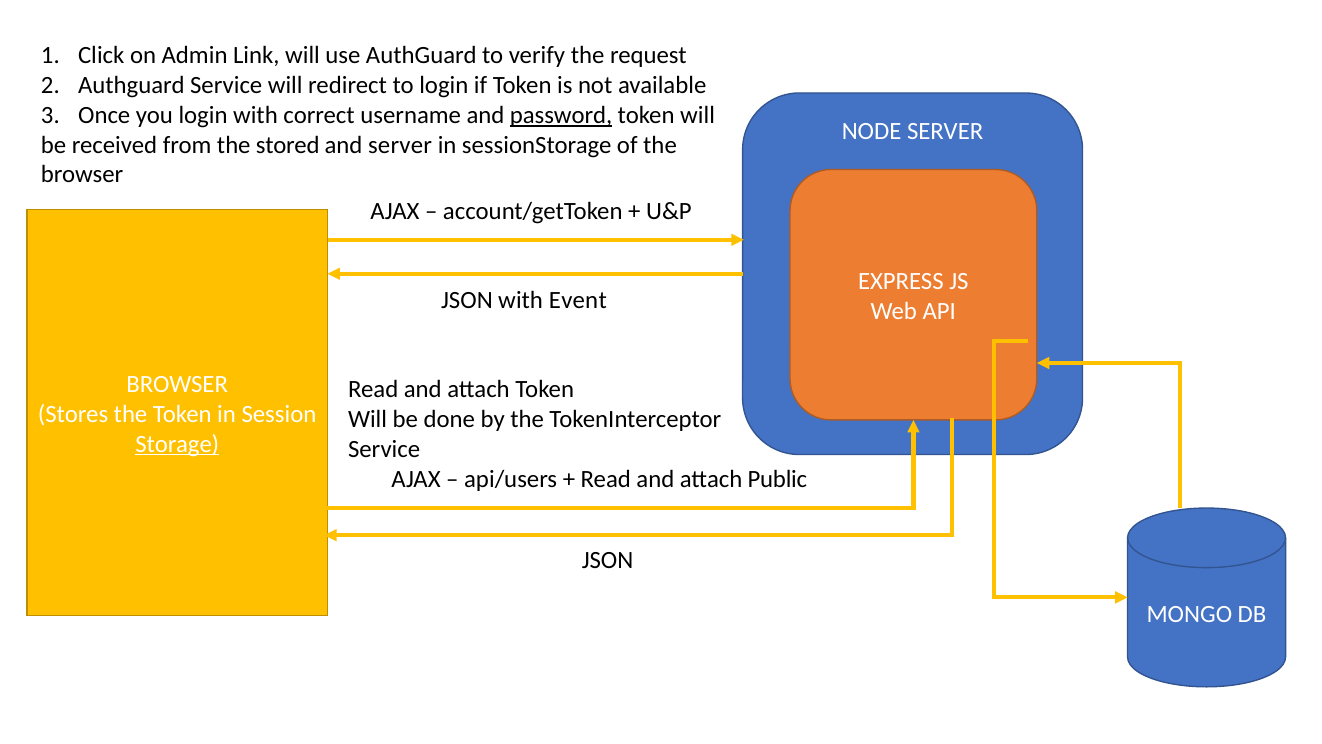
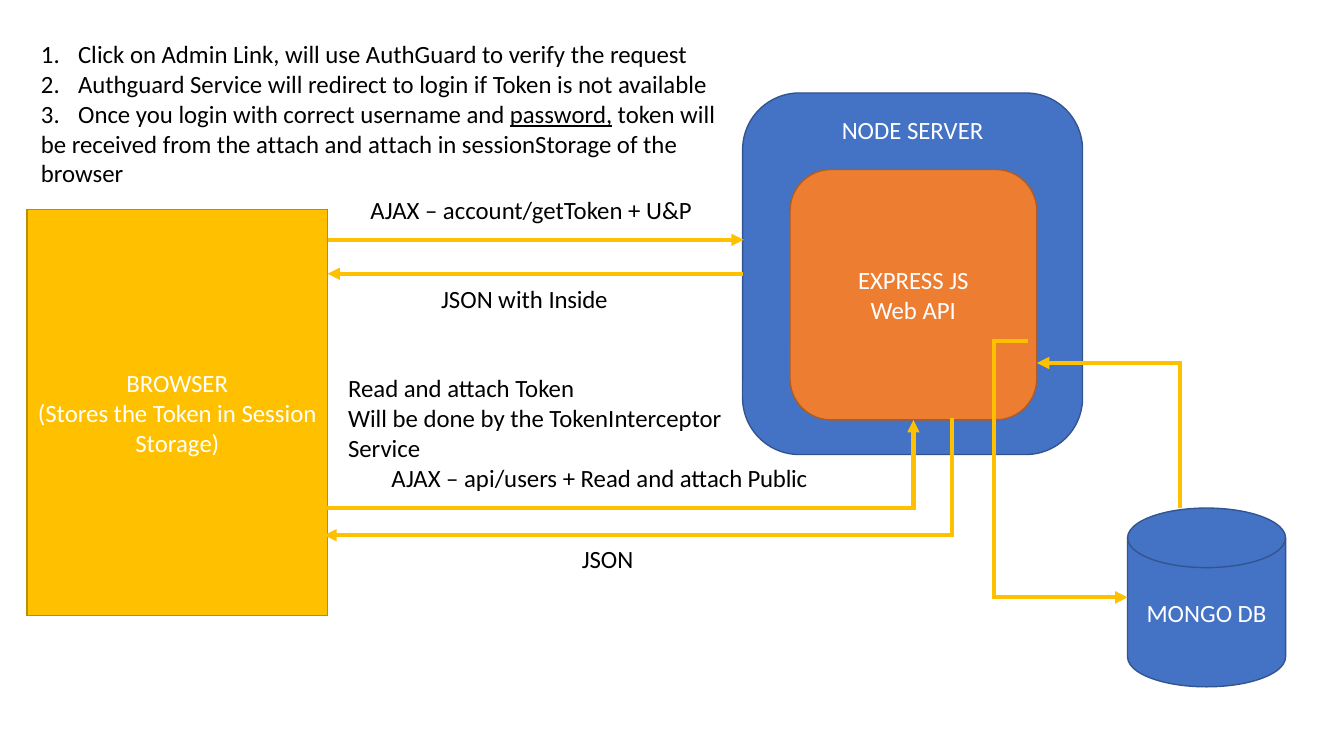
the stored: stored -> attach (288, 145)
server: server -> attach (400, 145)
Event: Event -> Inside (578, 300)
Storage underline: present -> none (177, 444)
